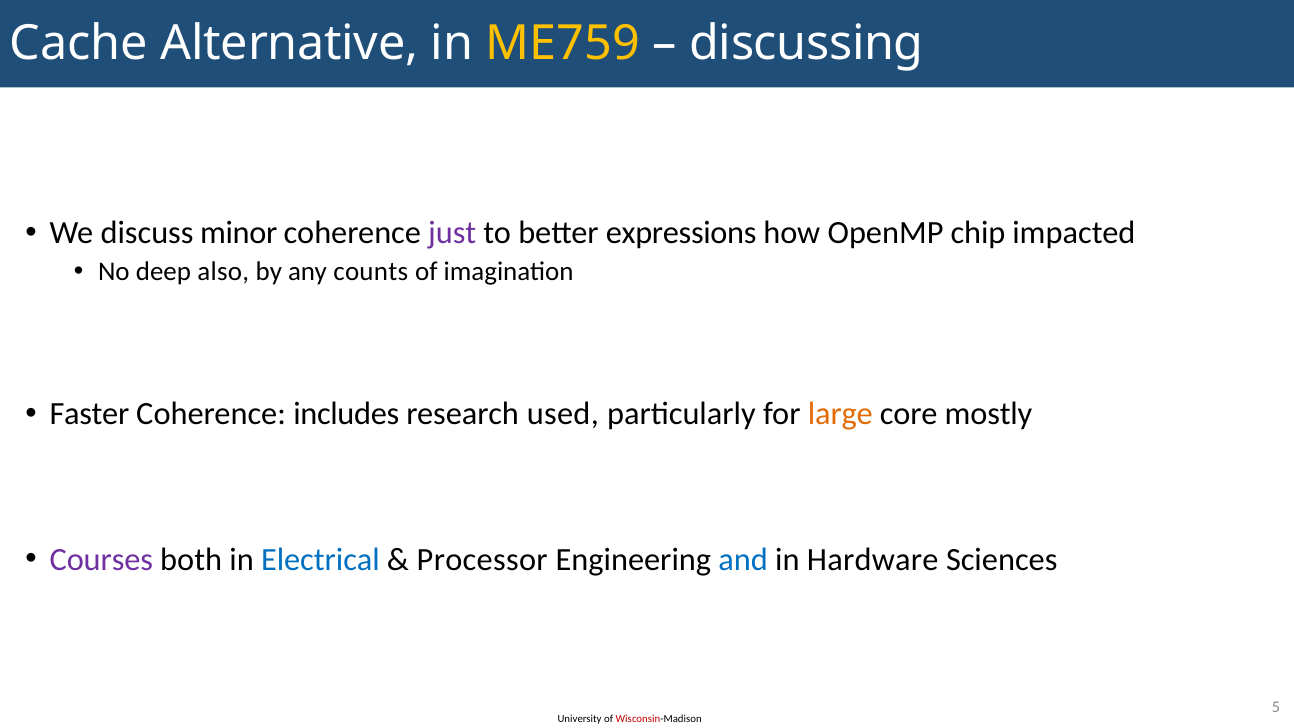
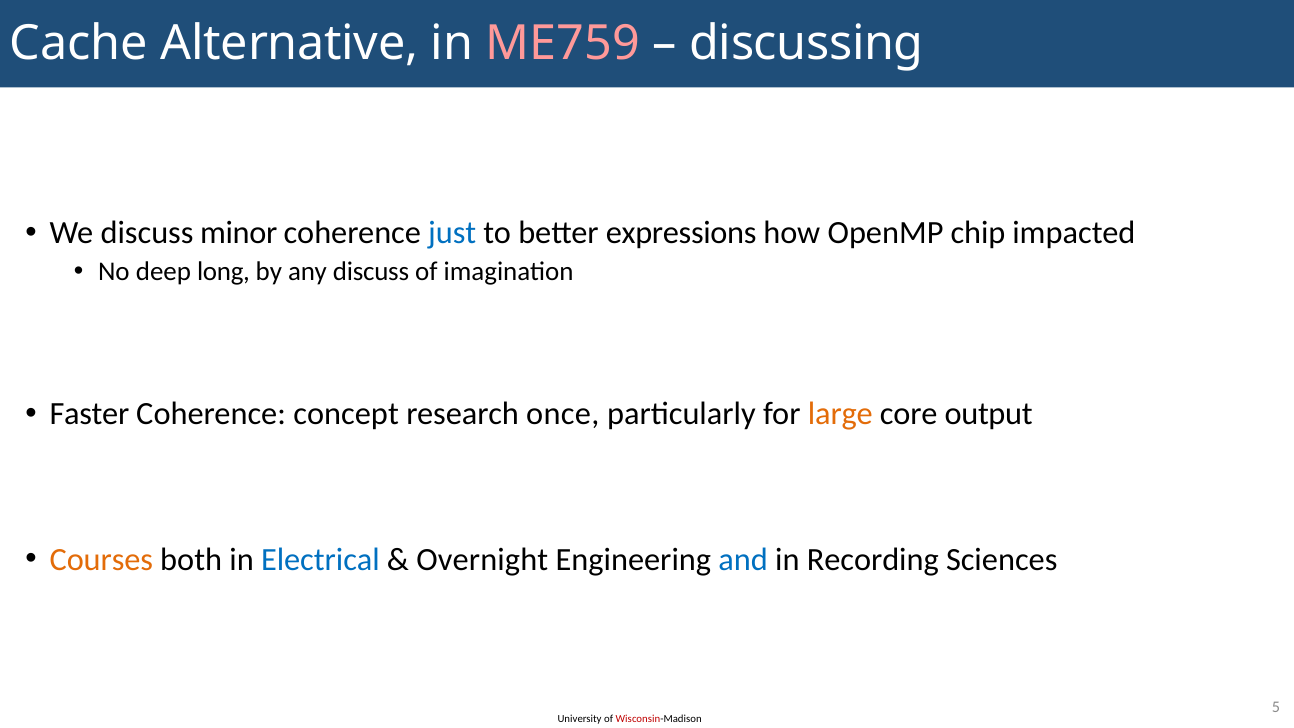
ME759 colour: yellow -> pink (563, 43)
just colour: purple -> blue (452, 233)
also: also -> long (223, 272)
any counts: counts -> discuss (371, 272)
includes: includes -> concept (346, 414)
used: used -> once (563, 414)
mostly: mostly -> output (989, 414)
Courses colour: purple -> orange (101, 559)
Processor: Processor -> Overnight (482, 559)
Hardware: Hardware -> Recording (873, 559)
